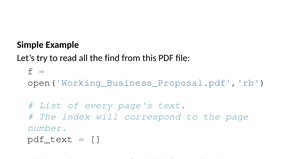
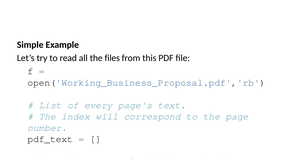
find: find -> files (112, 58)
